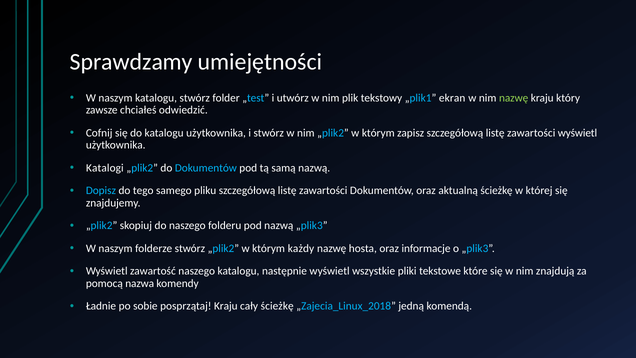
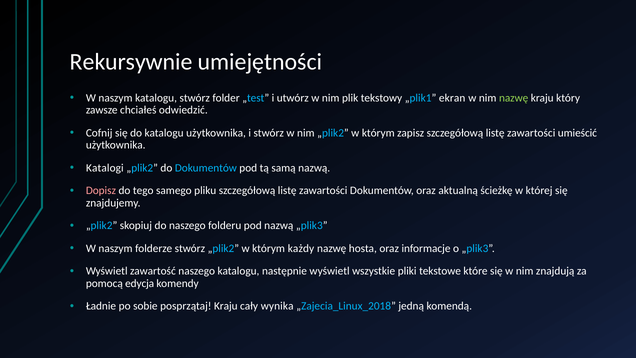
Sprawdzamy: Sprawdzamy -> Rekursywnie (131, 62)
zawartości wyświetl: wyświetl -> umieścić (577, 133)
Dopisz colour: light blue -> pink (101, 191)
nazwa: nazwa -> edycja (140, 283)
cały ścieżkę: ścieżkę -> wynika (277, 306)
